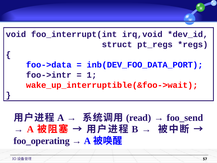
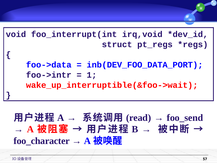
foo_operating: foo_operating -> foo_character (42, 141)
